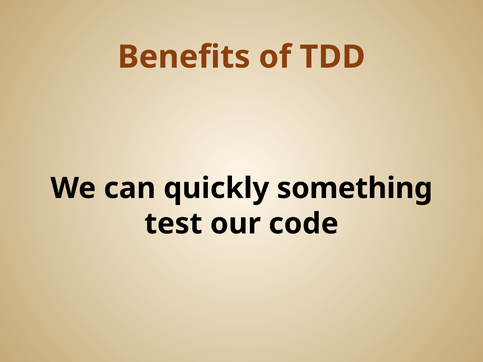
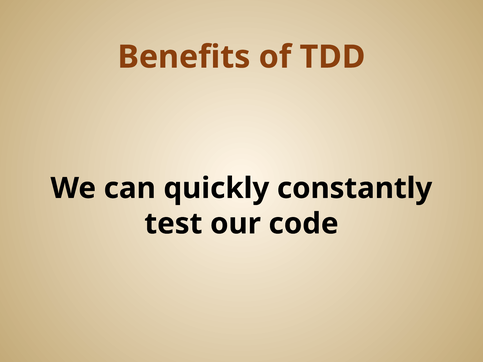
something: something -> constantly (355, 188)
